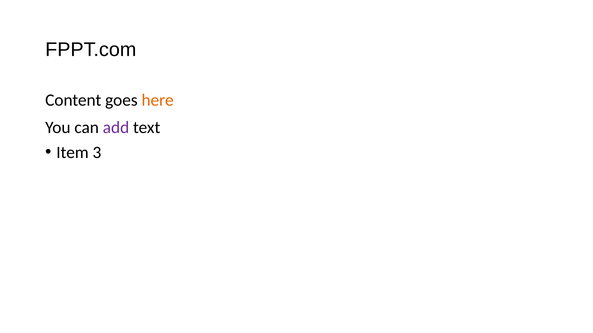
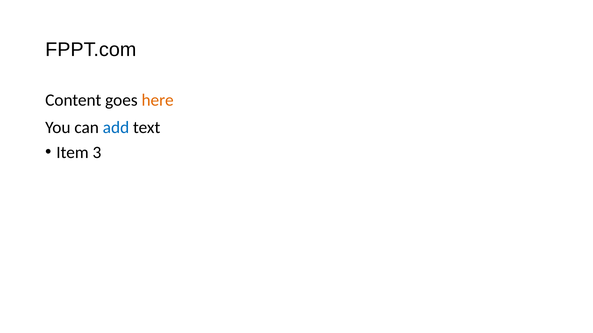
add colour: purple -> blue (116, 128)
